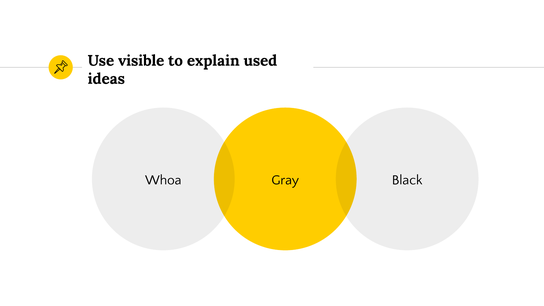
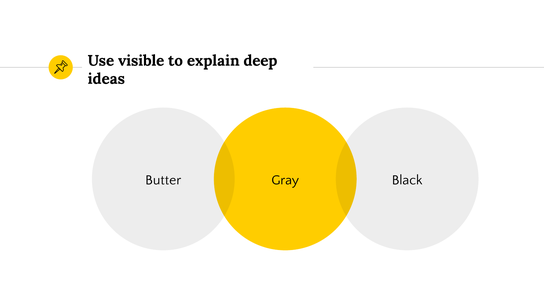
used: used -> deep (260, 61)
Whoa: Whoa -> Butter (163, 180)
